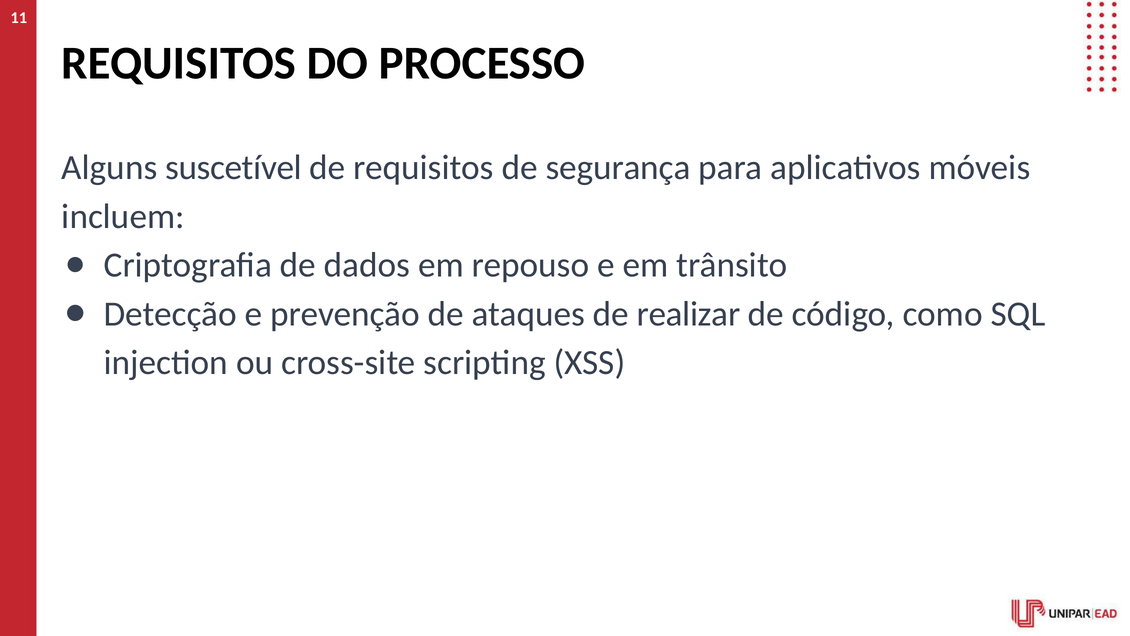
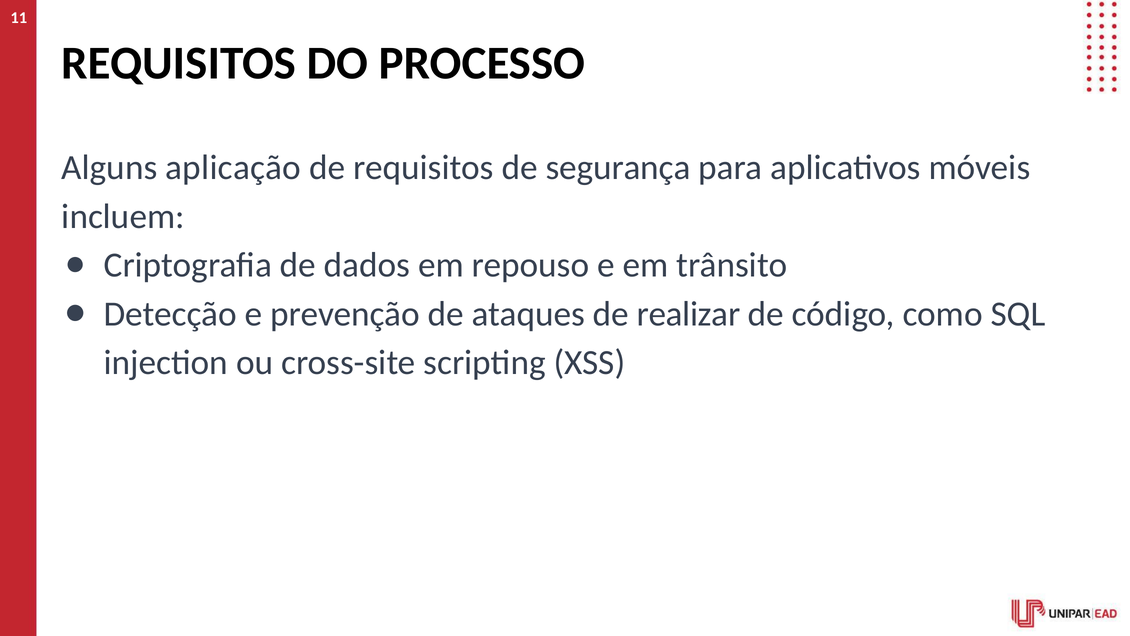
suscetível: suscetível -> aplicação (233, 168)
